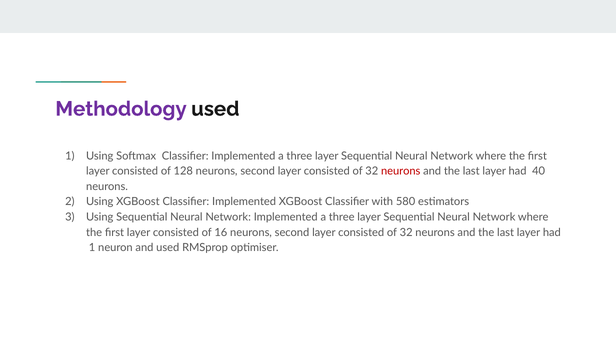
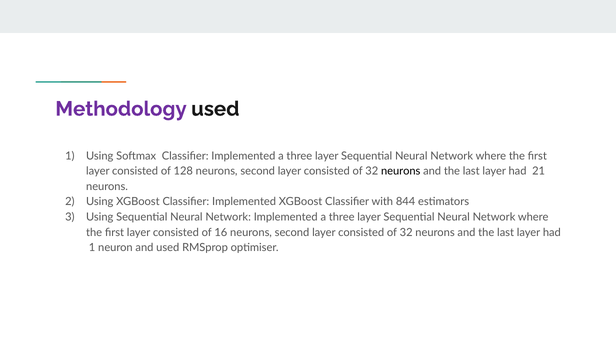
neurons colour: red -> black (401, 171)
40: 40 -> 21 (539, 171)
580: 580 -> 844 (406, 201)
